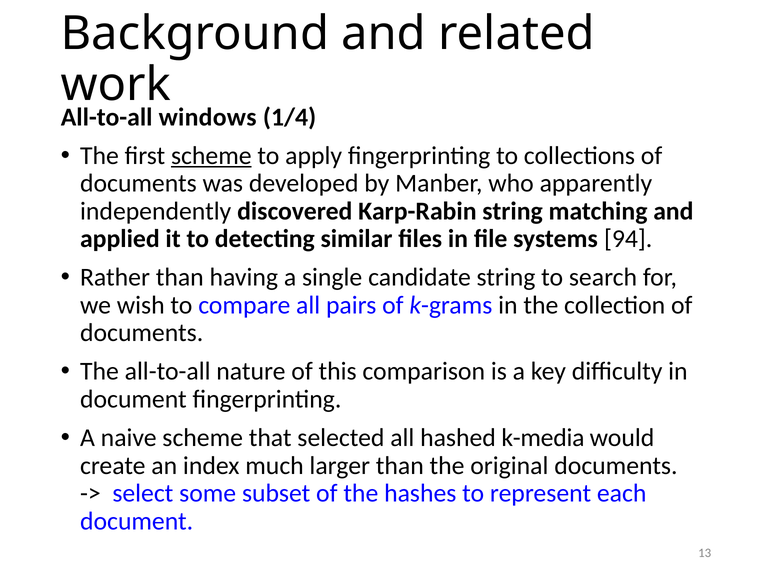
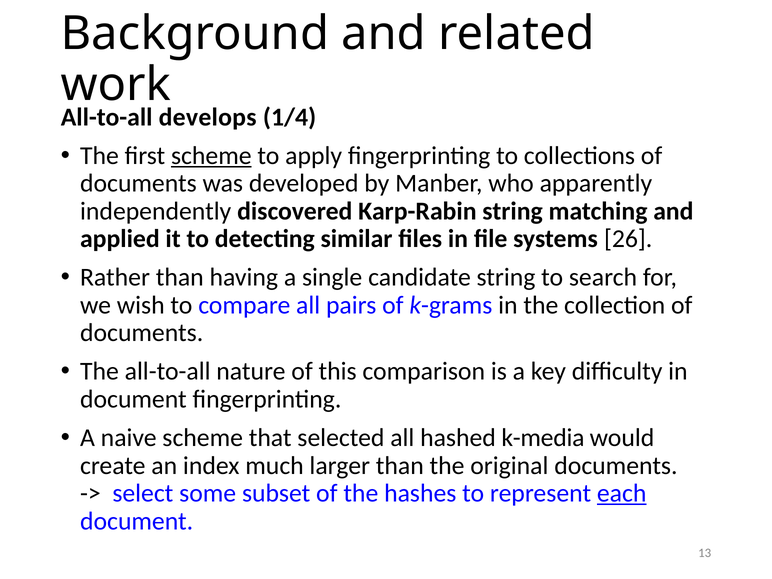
windows: windows -> develops (208, 117)
94: 94 -> 26 (628, 239)
each underline: none -> present (622, 493)
